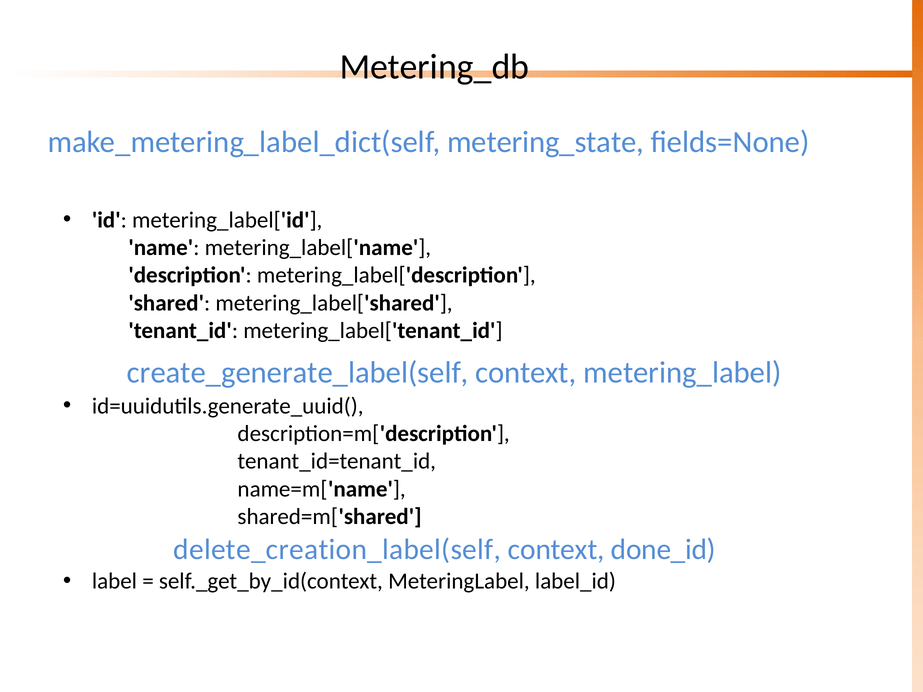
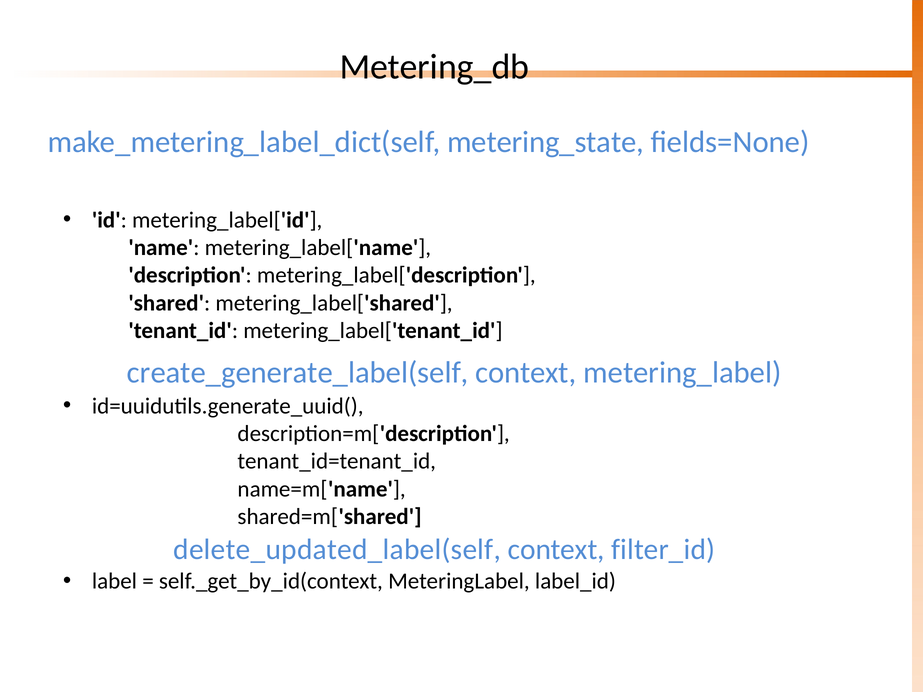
delete_creation_label(self: delete_creation_label(self -> delete_updated_label(self (337, 550)
done_id: done_id -> filter_id (663, 550)
